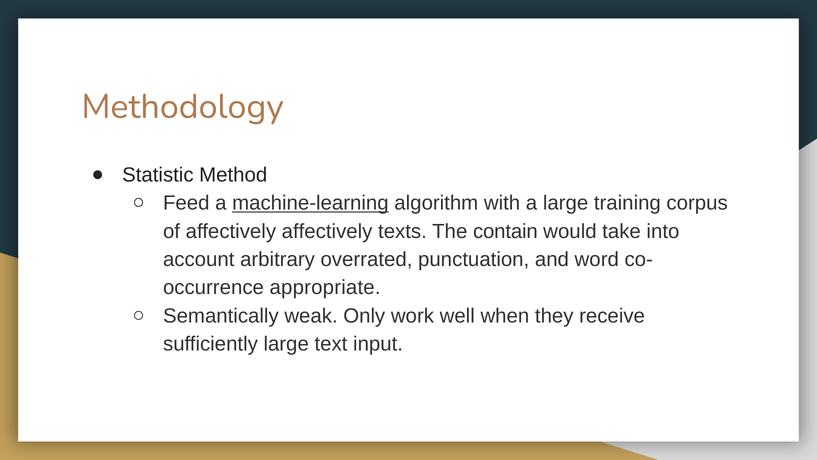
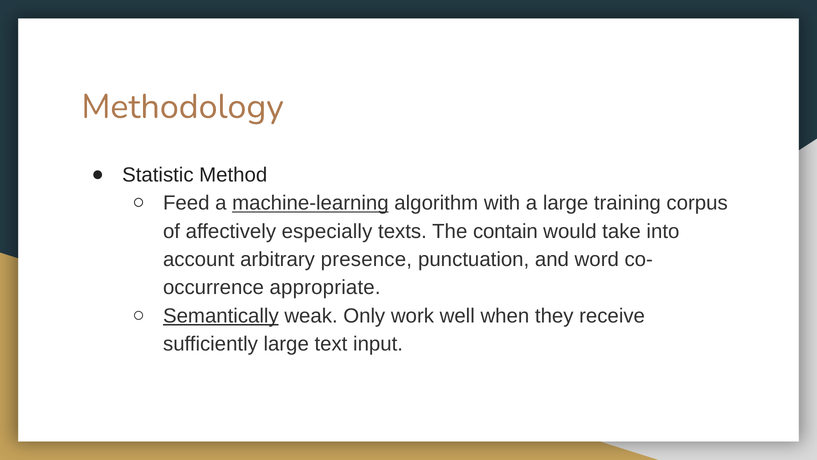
affectively affectively: affectively -> especially (327, 231)
overrated: overrated -> presence (366, 259)
Semantically underline: none -> present (221, 316)
